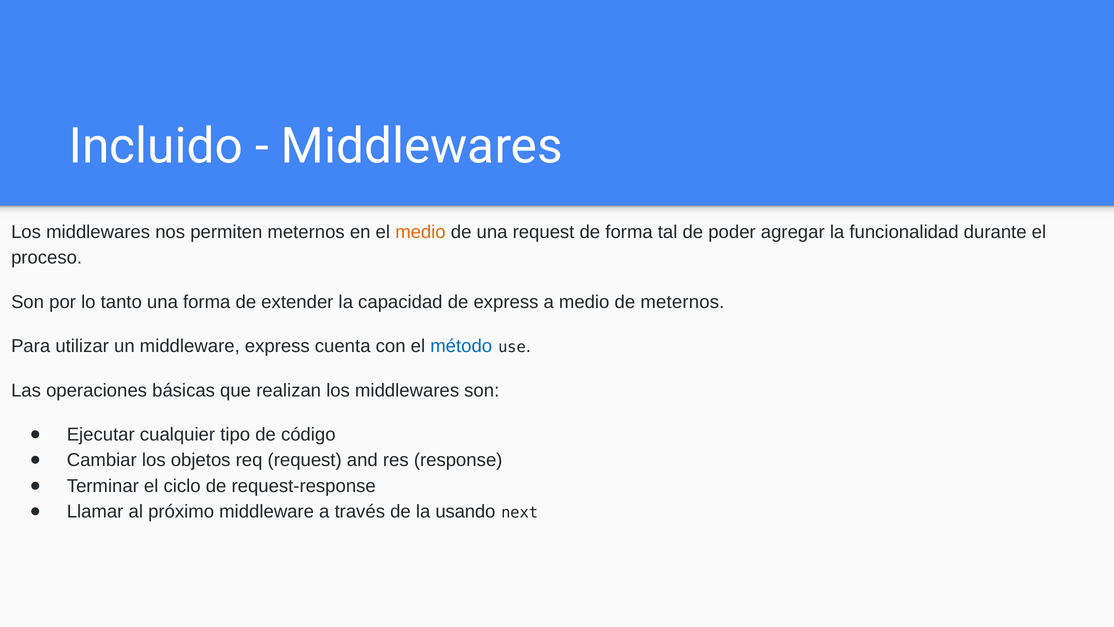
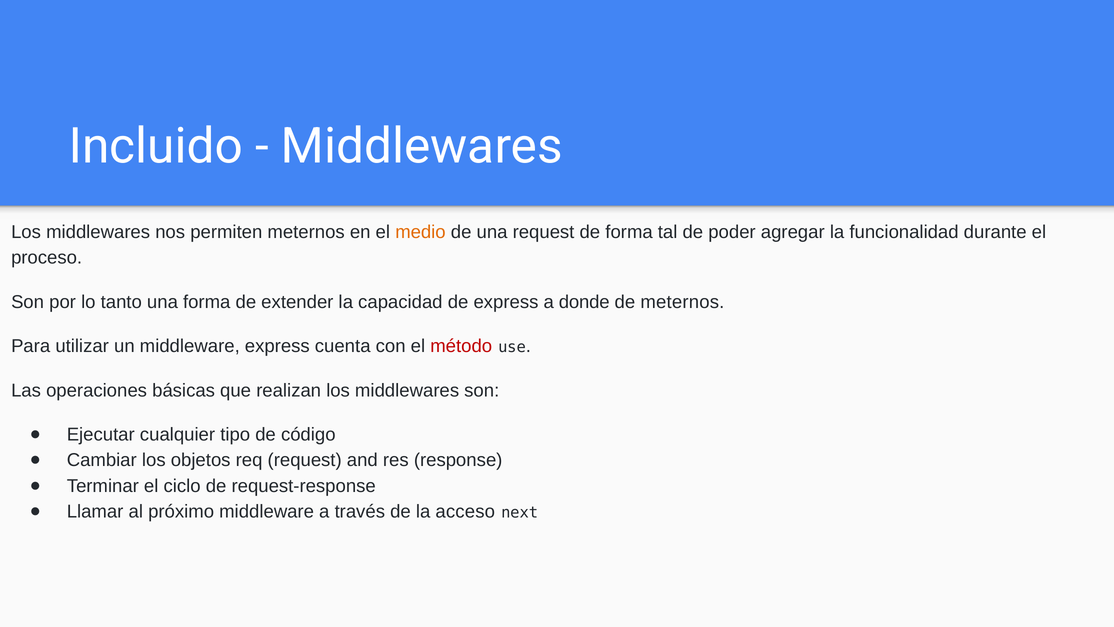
a medio: medio -> donde (584, 302)
método colour: blue -> red (461, 346)
usando: usando -> acceso (465, 511)
